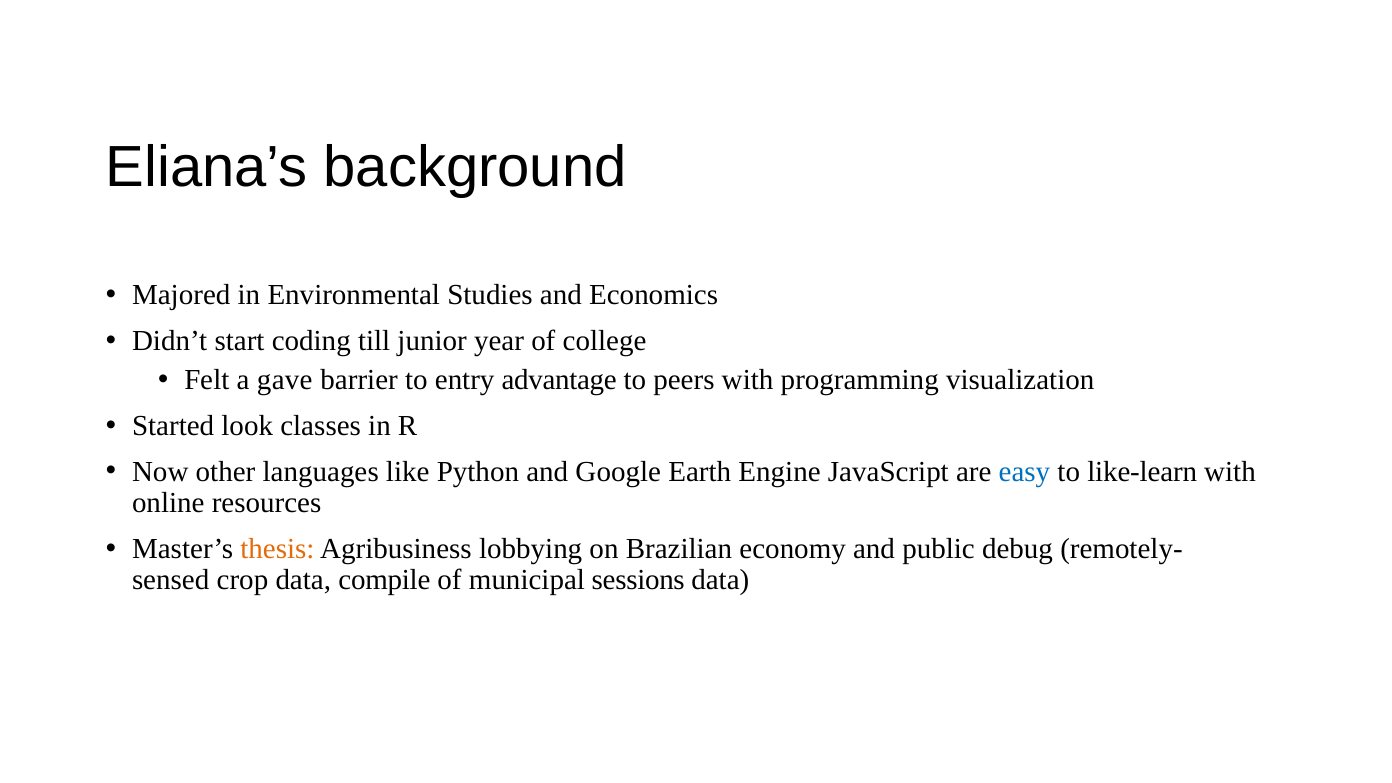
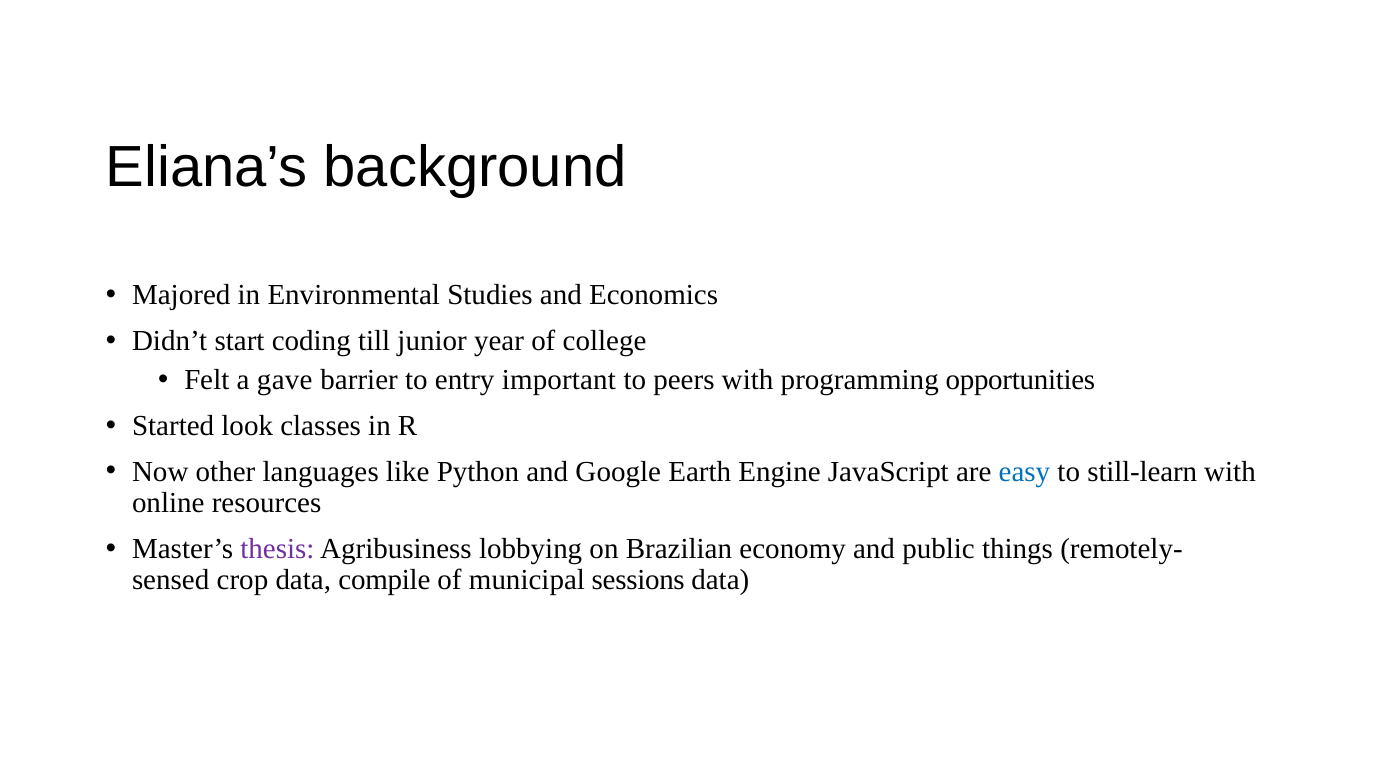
advantage: advantage -> important (559, 380)
visualization: visualization -> opportunities (1020, 380)
like-learn: like-learn -> still-learn (1142, 472)
thesis colour: orange -> purple (277, 549)
debug: debug -> things (1018, 549)
